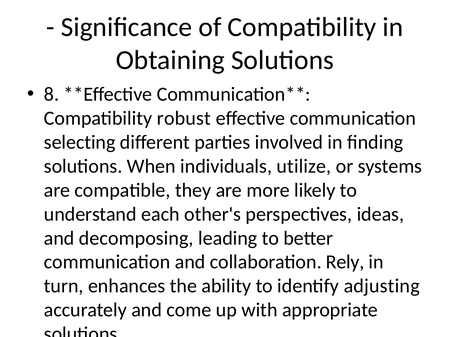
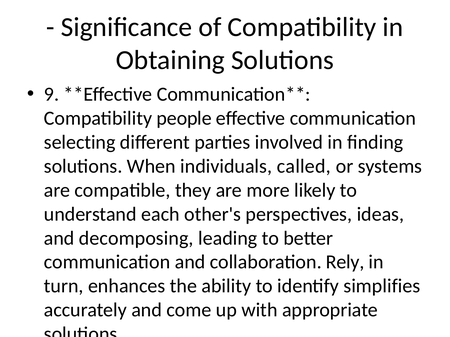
8: 8 -> 9 (51, 94)
robust: robust -> people (184, 118)
utilize: utilize -> called (304, 166)
adjusting: adjusting -> simplifies (382, 286)
